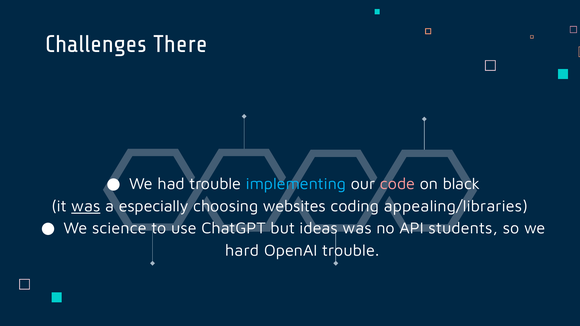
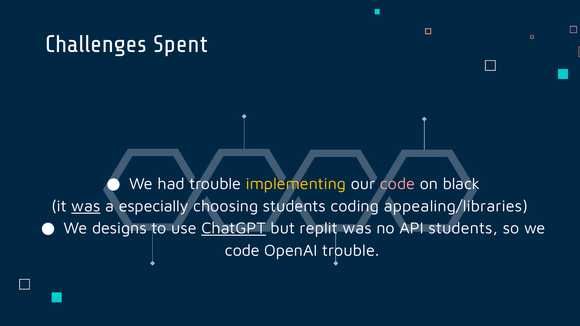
There: There -> Spent (180, 44)
implementing colour: light blue -> yellow (296, 184)
choosing websites: websites -> students (294, 206)
science: science -> designs (119, 229)
ChatGPT underline: none -> present (234, 229)
ideas: ideas -> replit (319, 229)
hard: hard -> code (242, 251)
